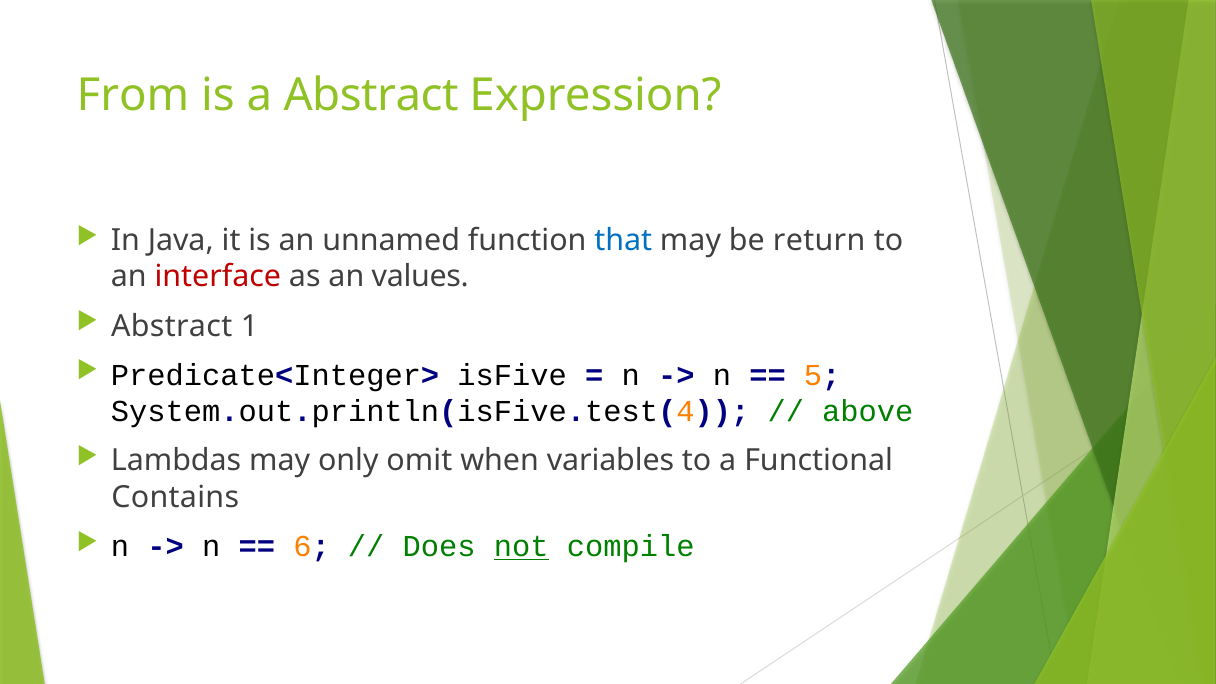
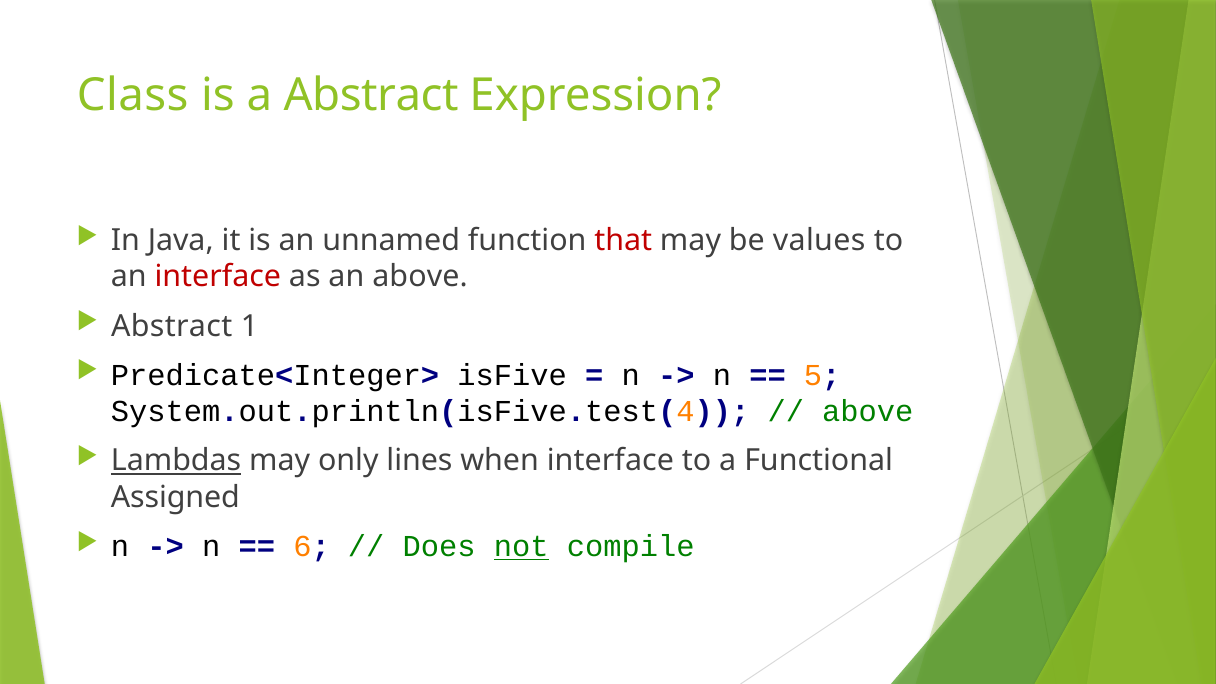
From: From -> Class (133, 96)
that colour: blue -> red (623, 240)
return: return -> values (819, 240)
an values: values -> above (420, 277)
Lambdas underline: none -> present (176, 461)
omit: omit -> lines (419, 461)
when variables: variables -> interface (610, 461)
Contains: Contains -> Assigned (175, 497)
